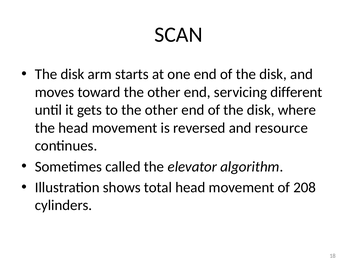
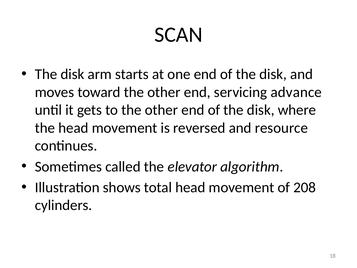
different: different -> advance (296, 92)
